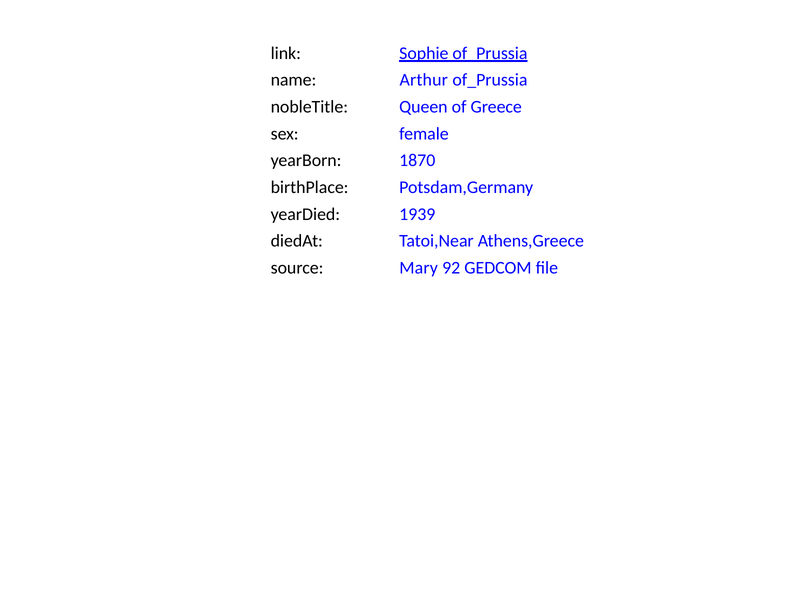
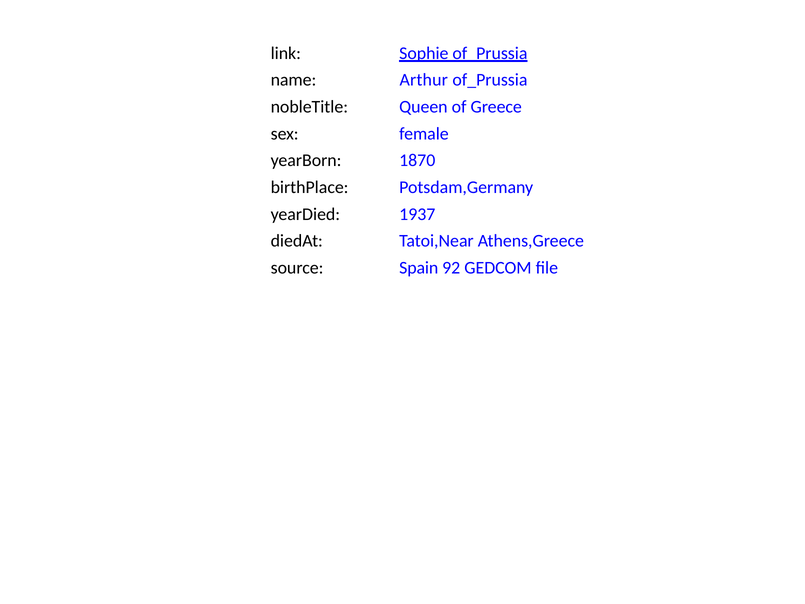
1939: 1939 -> 1937 (417, 214)
Mary: Mary -> Spain (419, 268)
